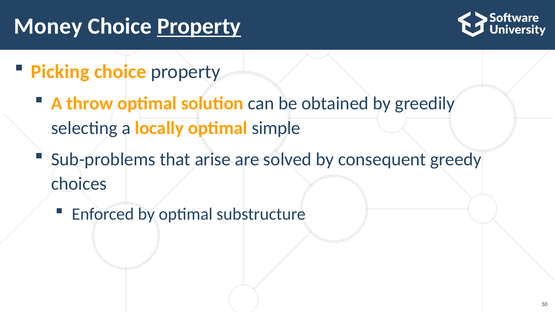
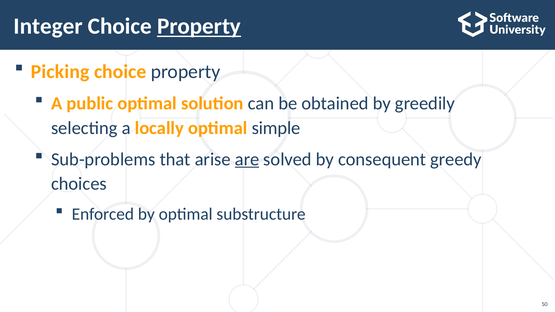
Money: Money -> Integer (48, 26)
throw: throw -> public (90, 104)
are underline: none -> present (247, 159)
